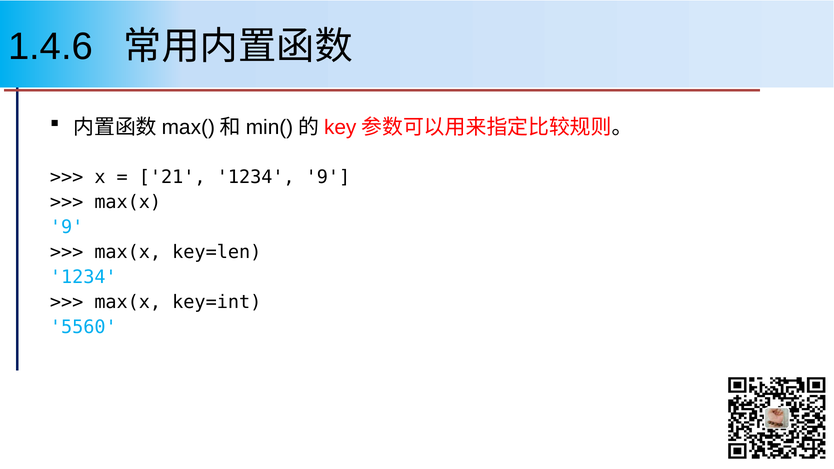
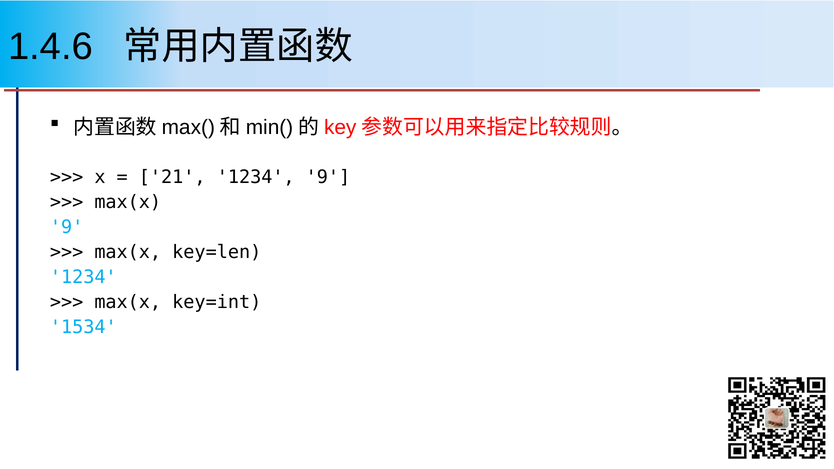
5560: 5560 -> 1534 (83, 327)
